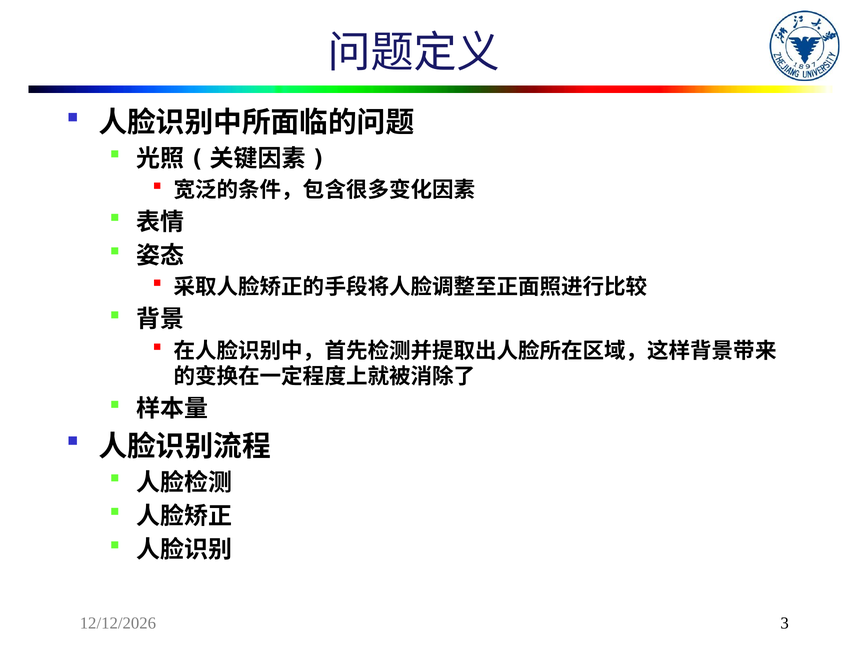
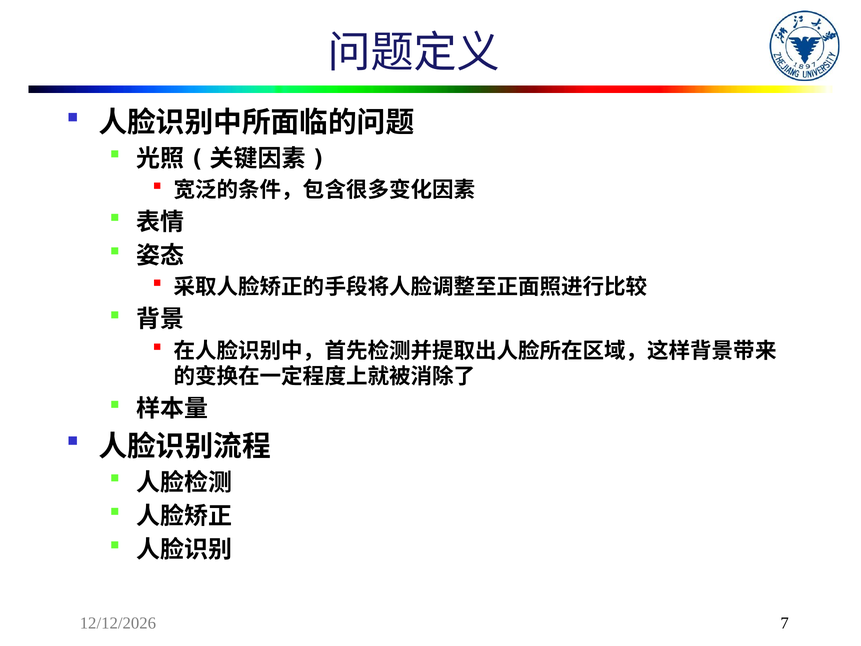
3: 3 -> 7 (785, 623)
